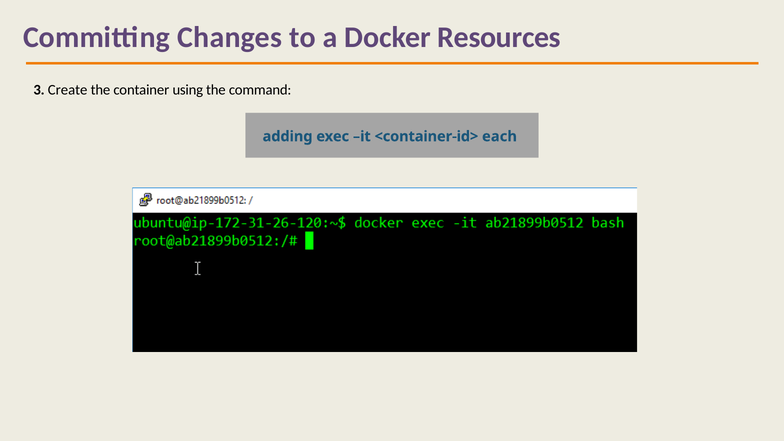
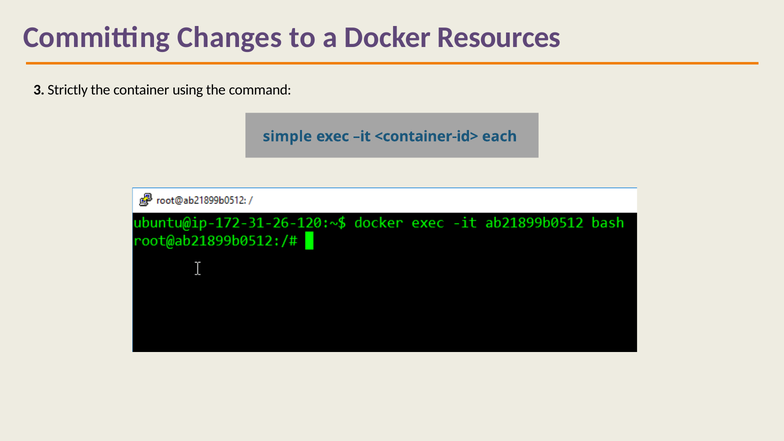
Create: Create -> Strictly (68, 90)
adding: adding -> simple (287, 136)
